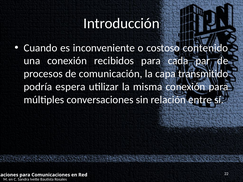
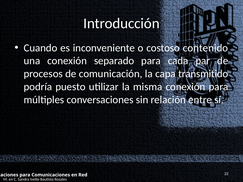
recibidos: recibidos -> separado (114, 61)
espera: espera -> puesto (71, 87)
